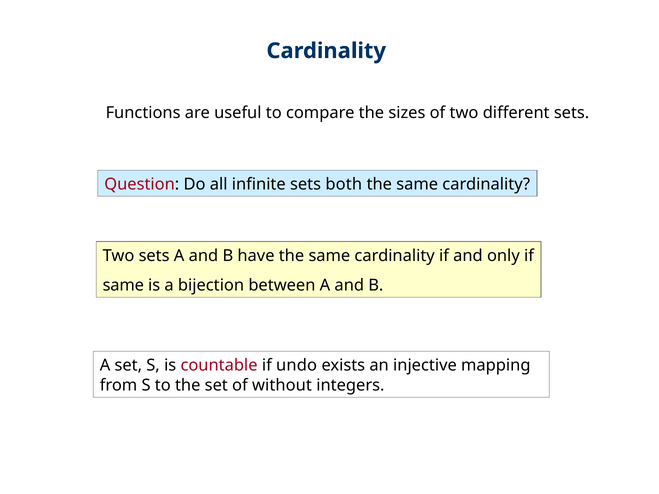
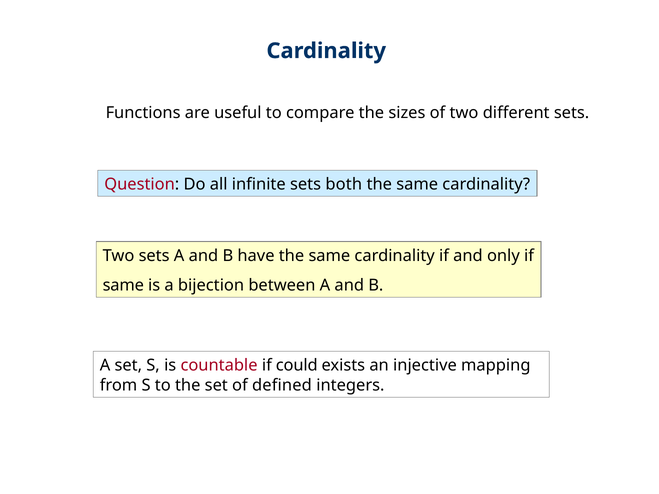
undo: undo -> could (297, 366)
without: without -> defined (282, 386)
